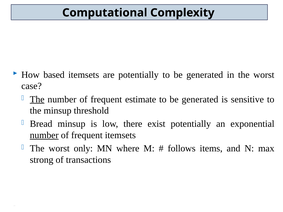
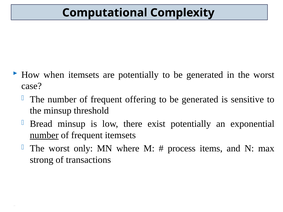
based: based -> when (54, 75)
The underline: present -> none (37, 99)
estimate: estimate -> offering (141, 99)
follows: follows -> process (182, 149)
